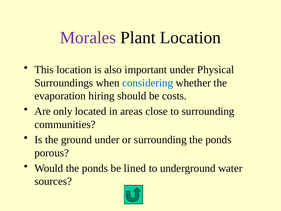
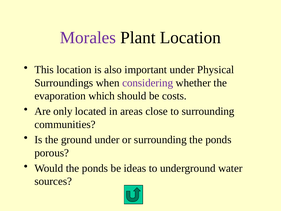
considering colour: blue -> purple (148, 83)
hiring: hiring -> which (102, 96)
lined: lined -> ideas (135, 168)
